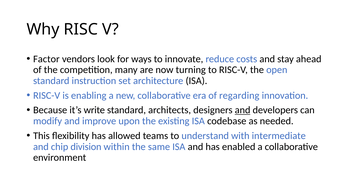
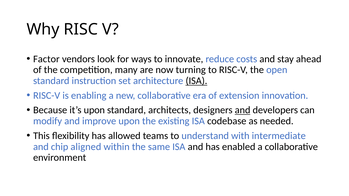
ISA underline: none -> present (196, 81)
regarding: regarding -> extension (239, 96)
it’s write: write -> upon (94, 110)
division: division -> aligned (86, 147)
